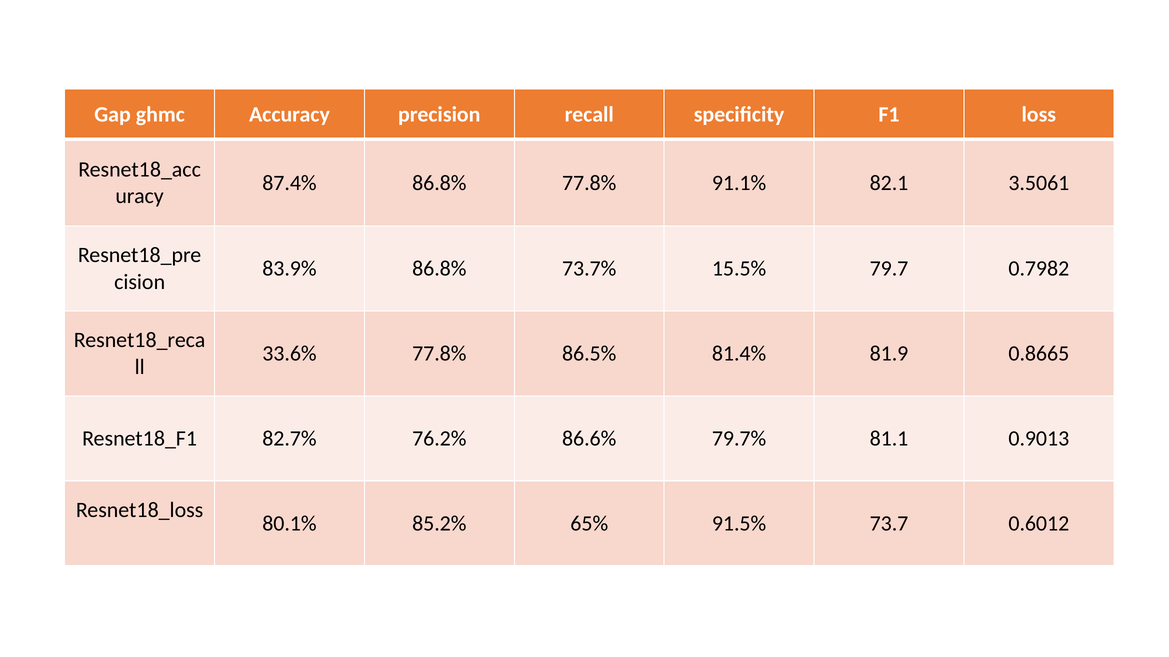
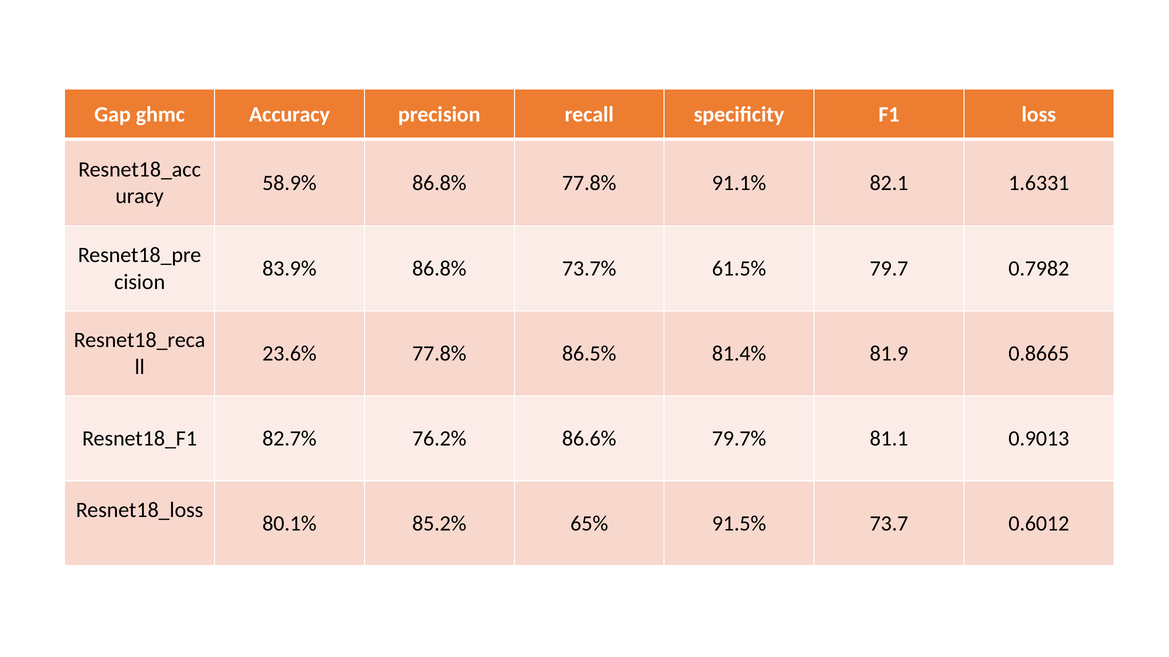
87.4%: 87.4% -> 58.9% (289, 183)
3.5061: 3.5061 -> 1.6331 (1039, 183)
15.5%: 15.5% -> 61.5% (739, 269)
33.6%: 33.6% -> 23.6% (289, 354)
